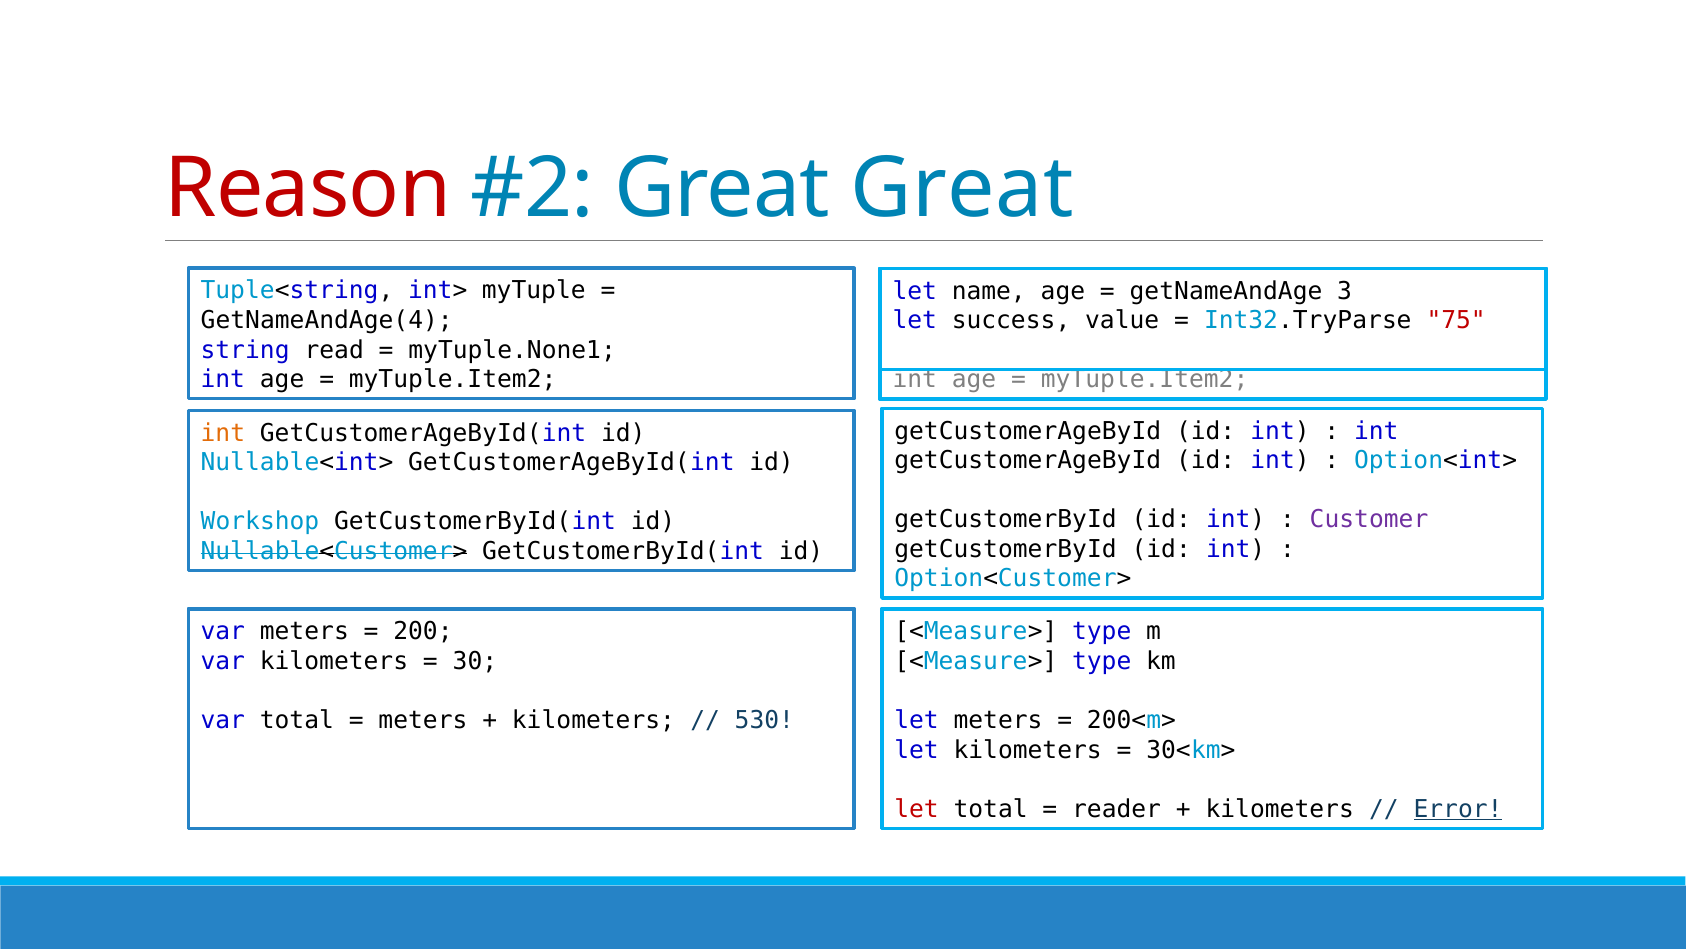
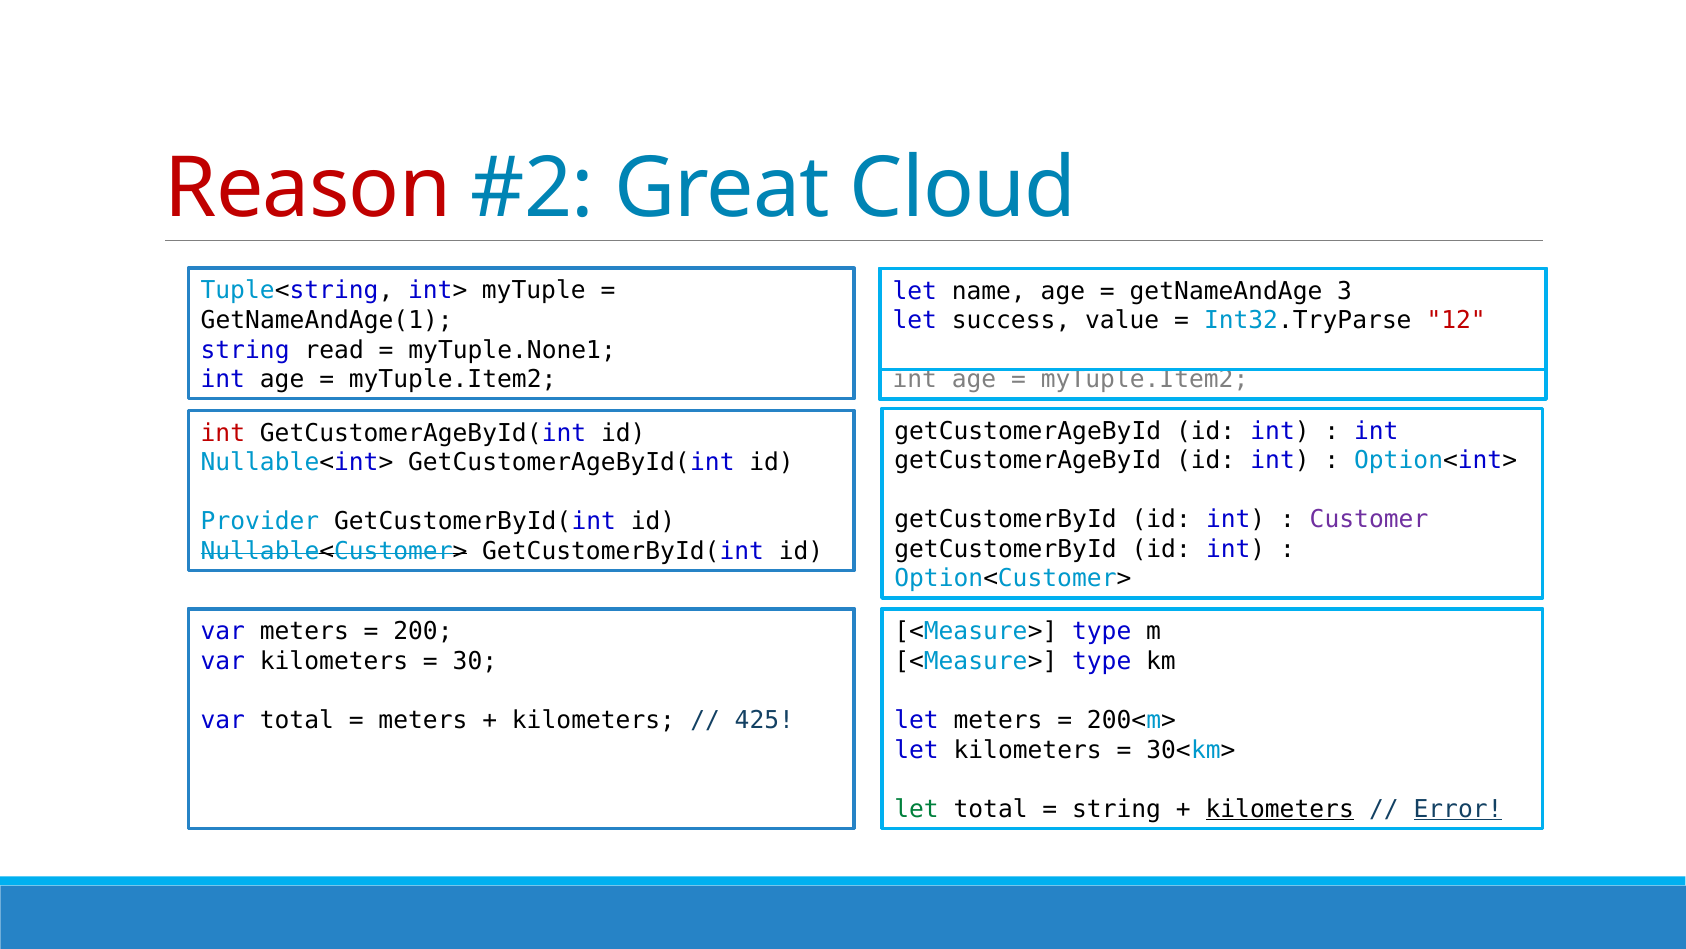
Great Great: Great -> Cloud (963, 189)
GetNameAndAge(4: GetNameAndAge(4 -> GetNameAndAge(1 (327, 320)
75: 75 -> 12 (1456, 321)
int colour: orange -> red (223, 433)
Workshop: Workshop -> Provider (260, 521)
530: 530 -> 425 (764, 720)
let colour: red -> green (917, 809)
reader: reader -> string (1117, 809)
kilometers underline: none -> present (1280, 809)
